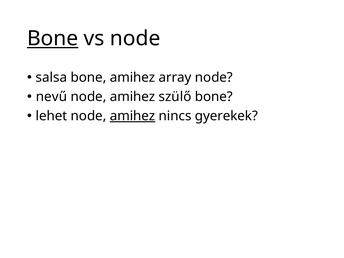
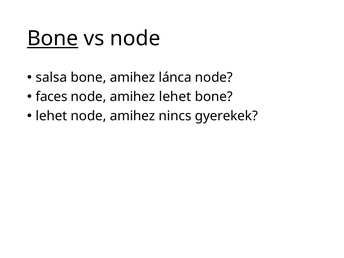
array: array -> lánca (175, 78)
nevű: nevű -> faces (52, 97)
amihez szülő: szülő -> lehet (175, 97)
amihez underline: present -> none (133, 116)
